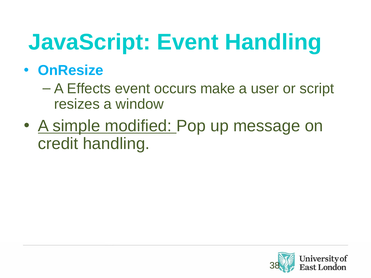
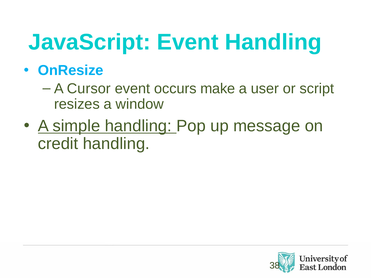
Effects: Effects -> Cursor (89, 89)
simple modified: modified -> handling (138, 126)
